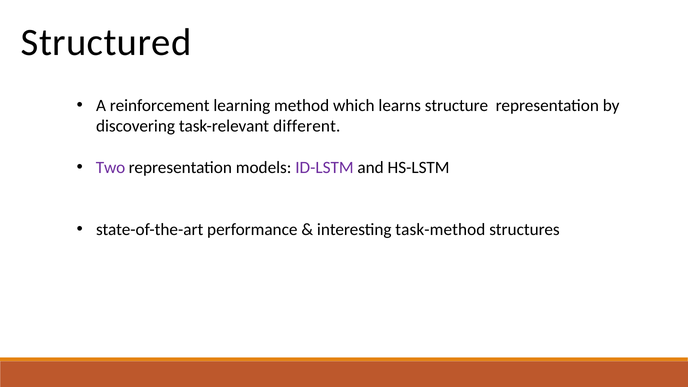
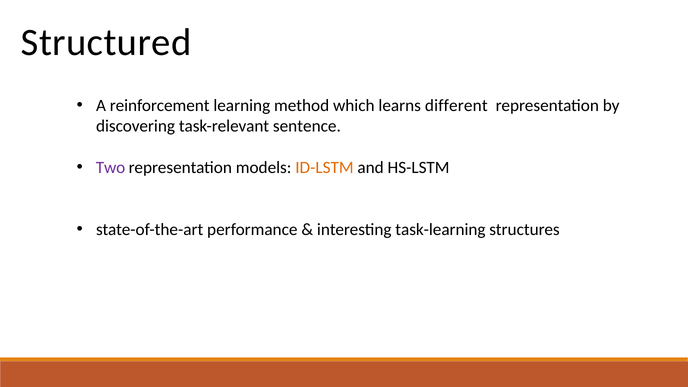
structure: structure -> different (456, 106)
different: different -> sentence (307, 126)
ID-LSTM colour: purple -> orange (324, 167)
task-method: task-method -> task-learning (440, 229)
